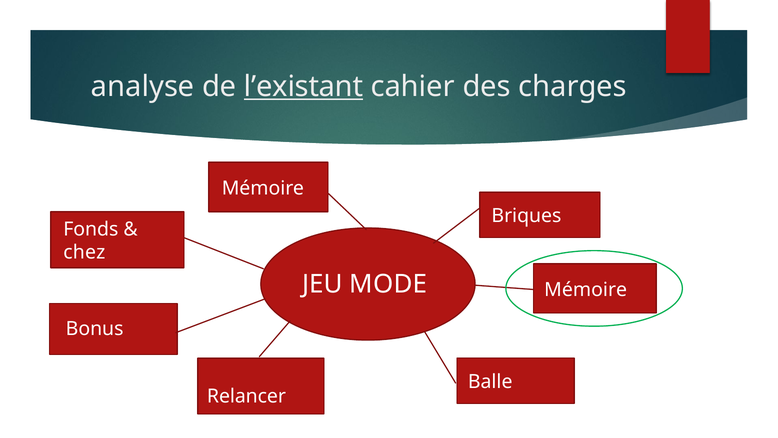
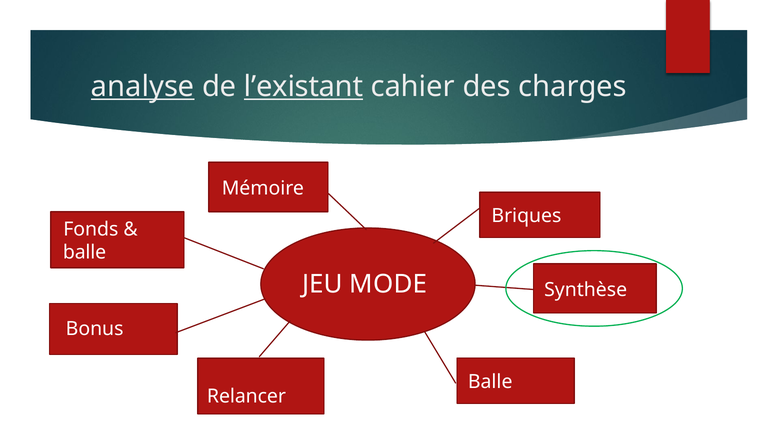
analyse underline: none -> present (143, 87)
chez: chez -> balle (85, 252)
Mémoire: Mémoire -> Synthèse (586, 289)
